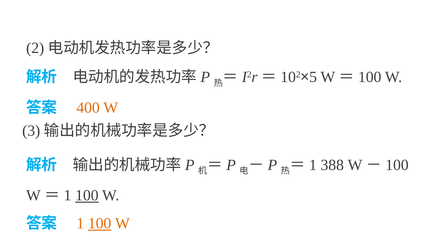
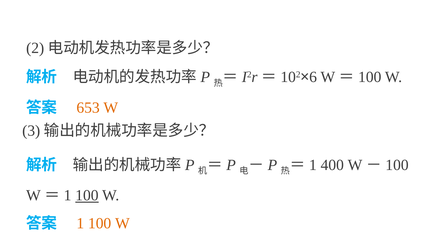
5: 5 -> 6 (313, 77)
400: 400 -> 653 (88, 107)
388: 388 -> 400 (332, 164)
100 underline: present -> none (100, 223)
